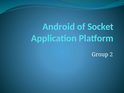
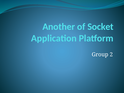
Android: Android -> Another (59, 27)
